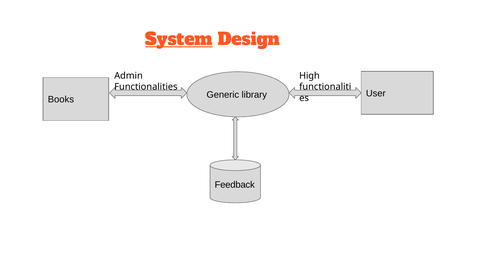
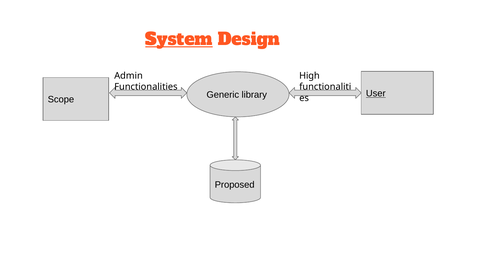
User underline: none -> present (376, 94)
Books: Books -> Scope (61, 100)
Feedback: Feedback -> Proposed (235, 185)
